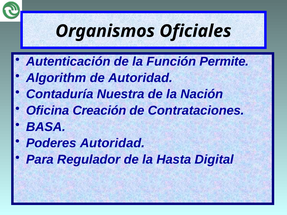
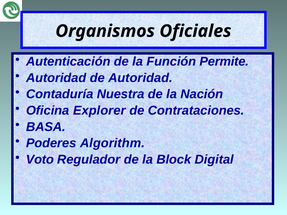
Algorithm: Algorithm -> Autoridad (56, 78)
Creación: Creación -> Explorer (99, 111)
Poderes Autoridad: Autoridad -> Algorithm (112, 143)
Para: Para -> Voto (40, 160)
Hasta: Hasta -> Block (174, 160)
